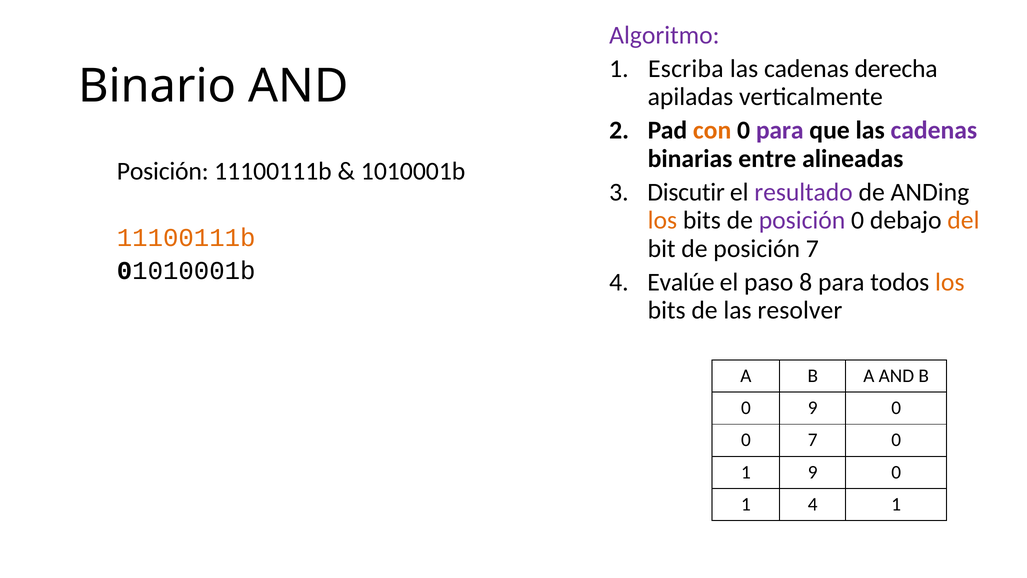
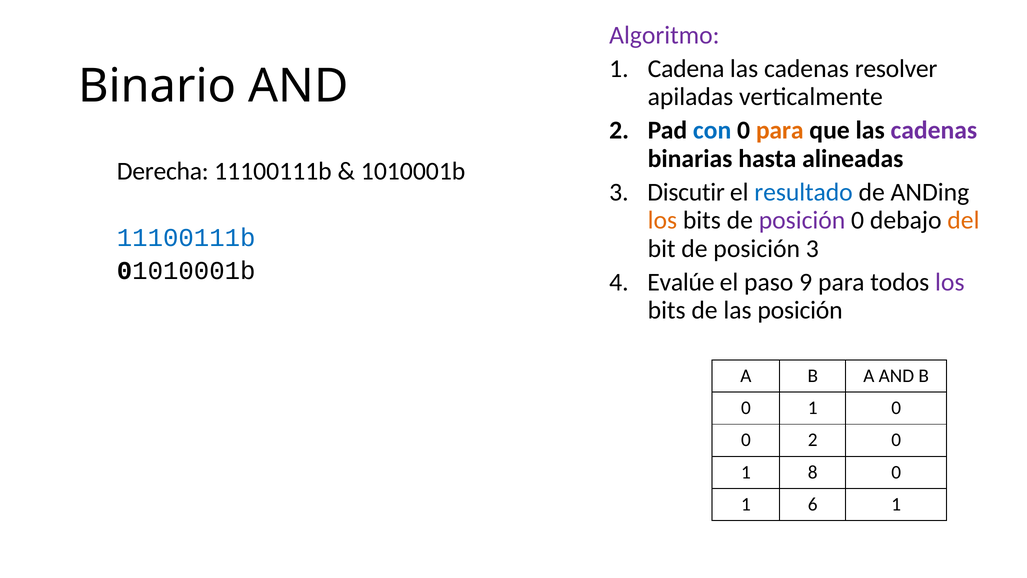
Escriba: Escriba -> Cadena (686, 69)
derecha: derecha -> resolver (896, 69)
con colour: orange -> blue (712, 130)
para colour: purple -> orange (780, 130)
entre: entre -> hasta (767, 159)
Posición: Posición -> Derecha (163, 171)
resultado colour: purple -> blue (804, 192)
11100111b colour: orange -> blue (186, 237)
posición 7: 7 -> 3 (812, 249)
8: 8 -> 9 (806, 282)
los colour: orange -> purple (950, 282)
las resolver: resolver -> posición (800, 310)
9: 9 -> 1 (813, 408)
0 7: 7 -> 2 (813, 440)
1 9: 9 -> 8 (813, 472)
1 4: 4 -> 6 (813, 504)
